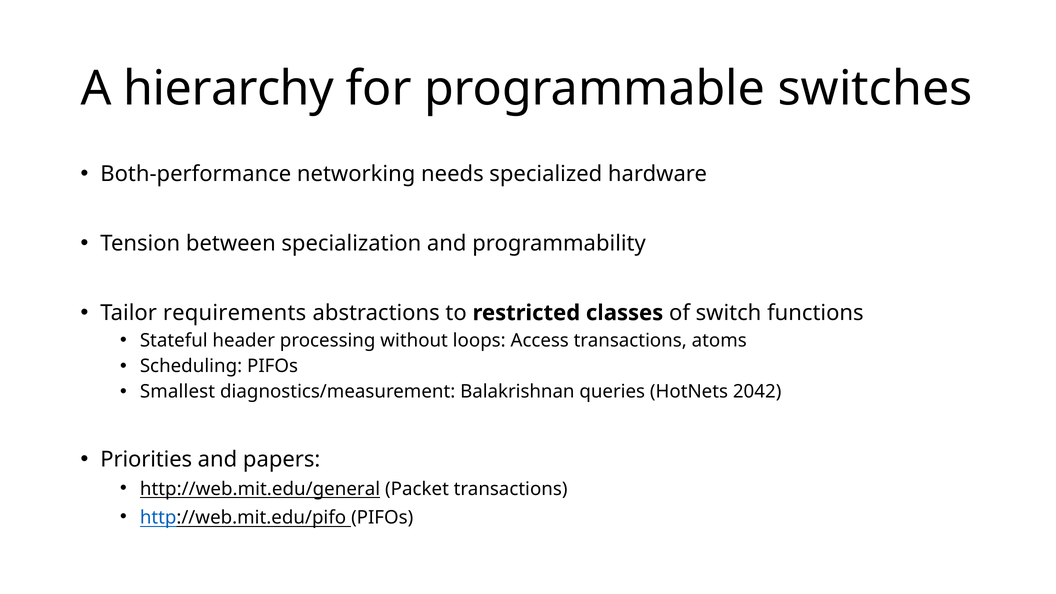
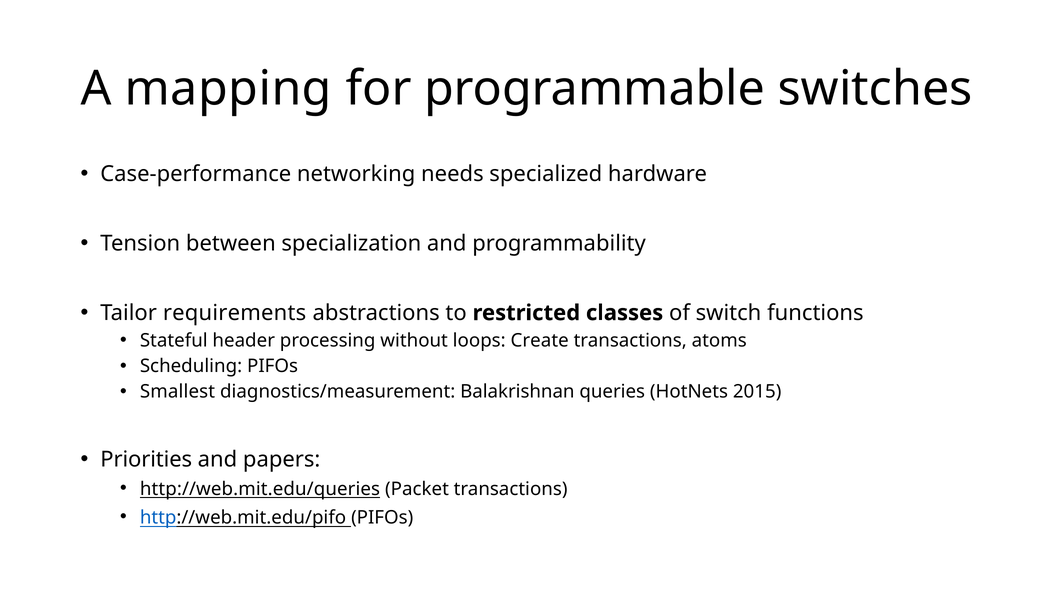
hierarchy: hierarchy -> mapping (228, 89)
Both-performance: Both-performance -> Case-performance (196, 174)
Access: Access -> Create (540, 340)
2042: 2042 -> 2015 (757, 392)
http://web.mit.edu/general: http://web.mit.edu/general -> http://web.mit.edu/queries (260, 489)
